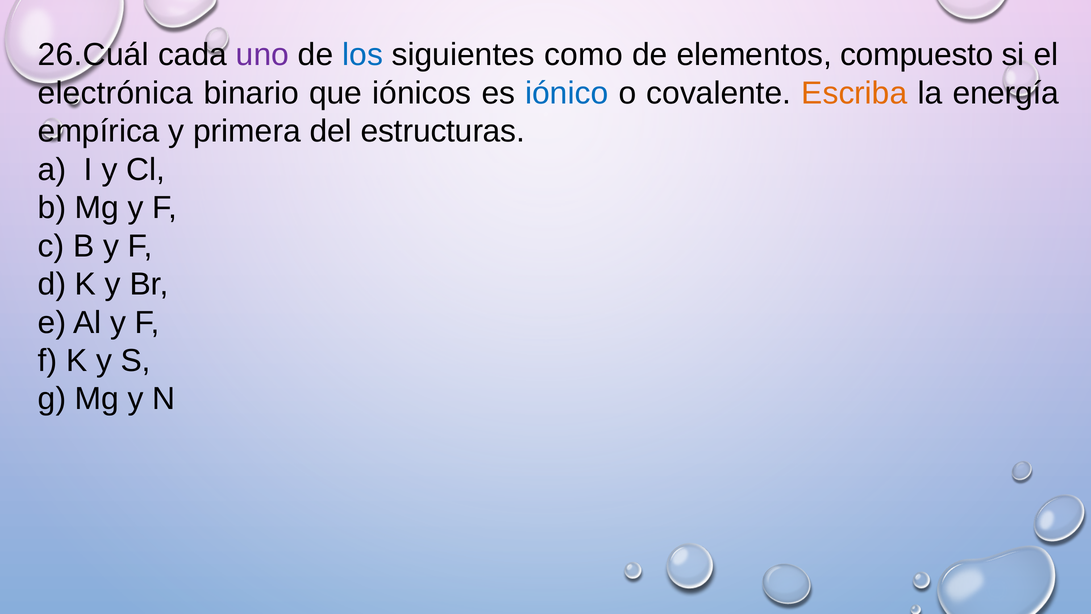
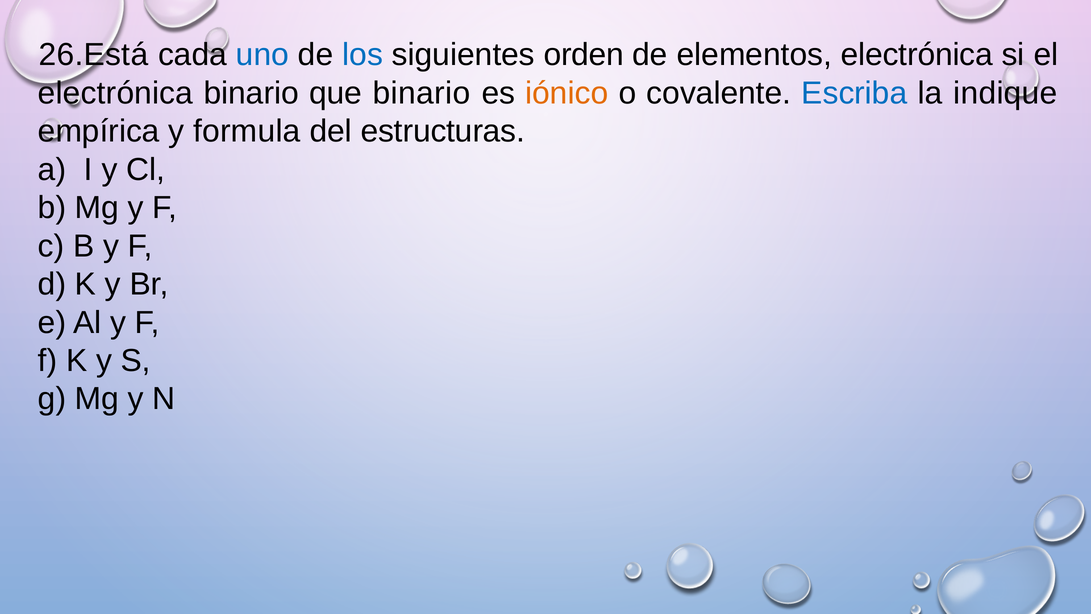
26.Cuál: 26.Cuál -> 26.Está (93, 55)
uno colour: purple -> blue (262, 55)
como: como -> orden (584, 55)
elementos compuesto: compuesto -> electrónica (917, 55)
que iónicos: iónicos -> binario (422, 93)
iónico colour: blue -> orange (567, 93)
Escriba colour: orange -> blue (854, 93)
energía: energía -> indique (1005, 93)
primera: primera -> formula (247, 131)
